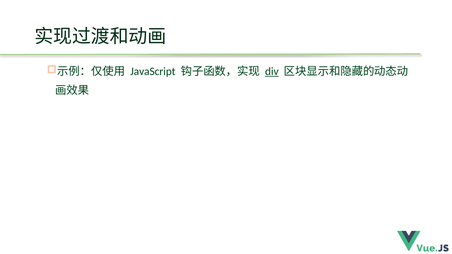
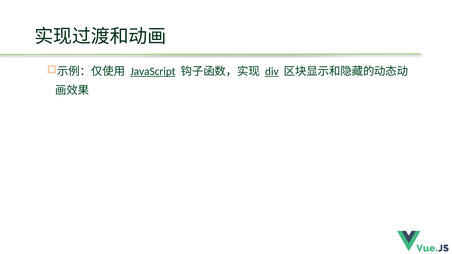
JavaScript underline: none -> present (153, 72)
